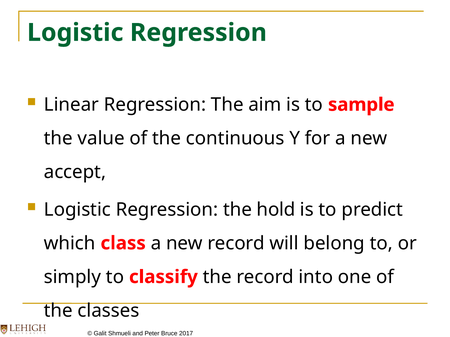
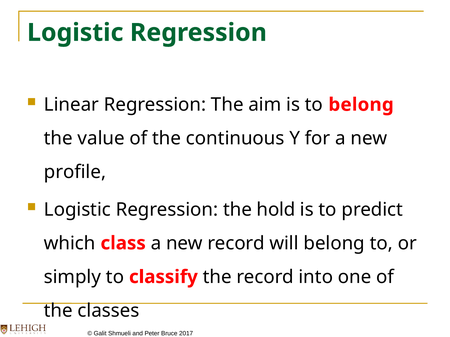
to sample: sample -> belong (361, 105)
accept: accept -> profile (75, 172)
